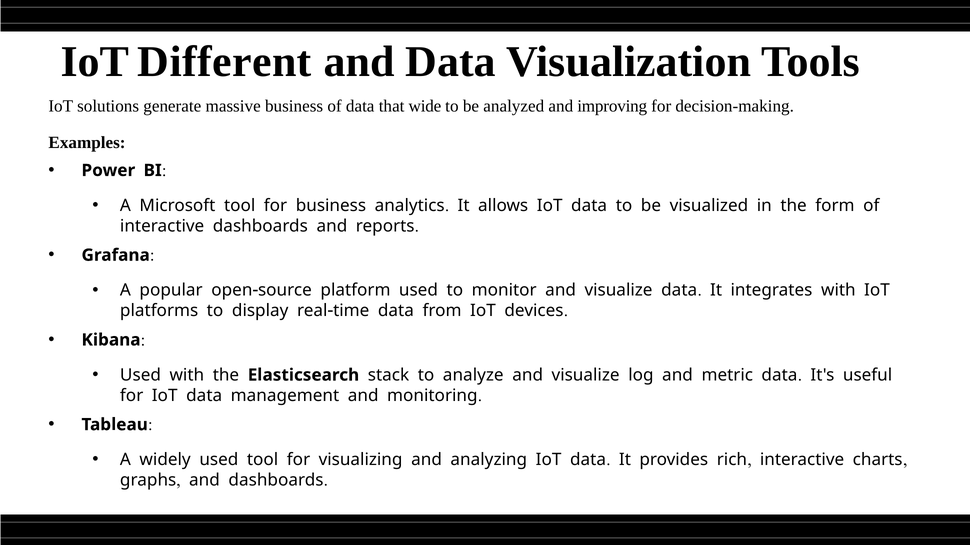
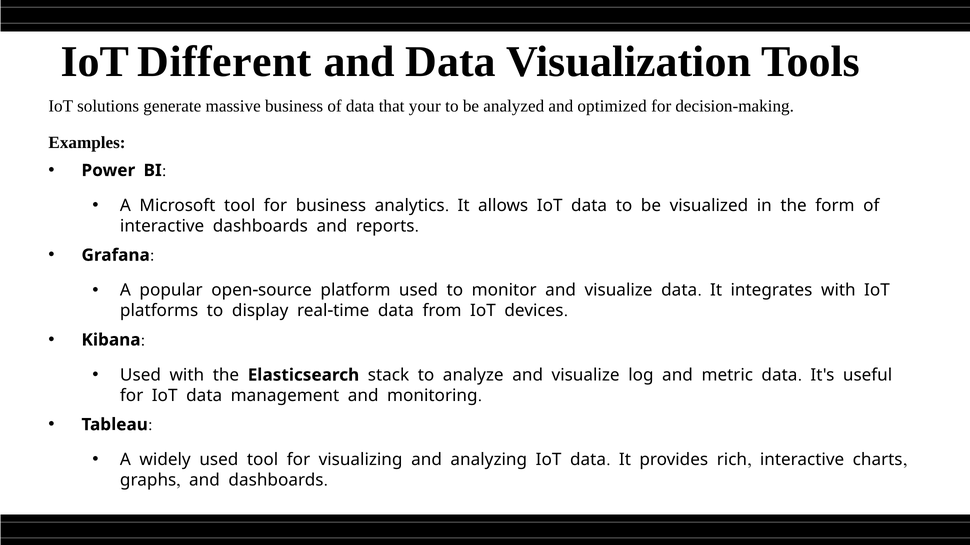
wide: wide -> your (425, 106)
improving: improving -> optimized (612, 106)
